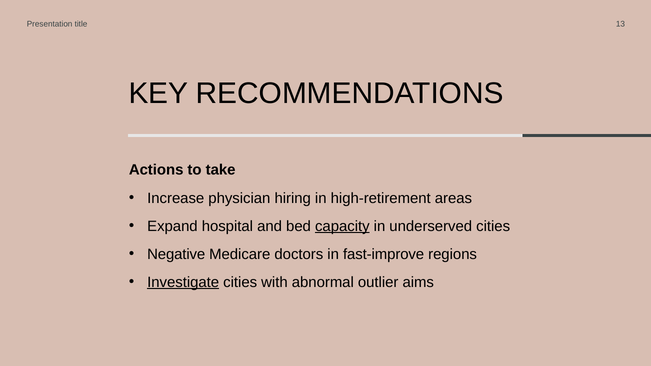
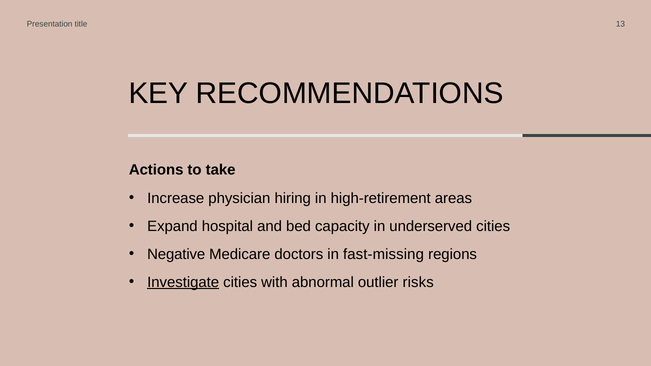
capacity underline: present -> none (342, 226)
fast-improve: fast-improve -> fast-missing (383, 254)
aims: aims -> risks (418, 282)
